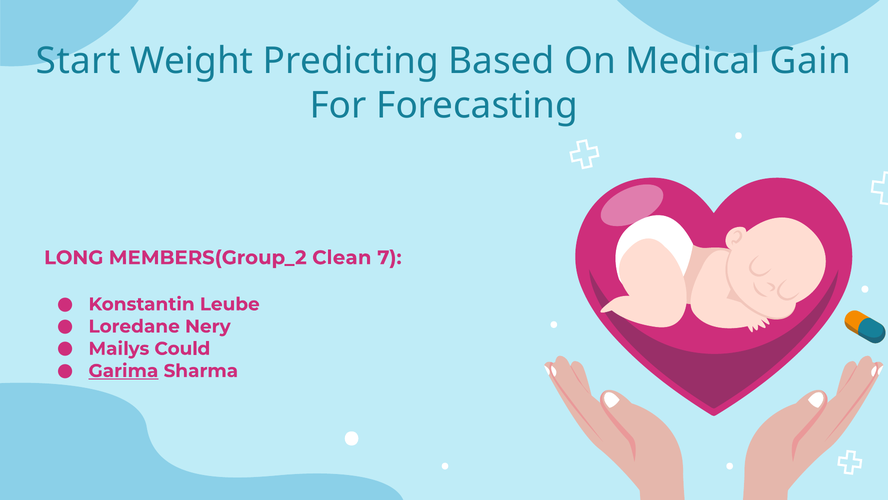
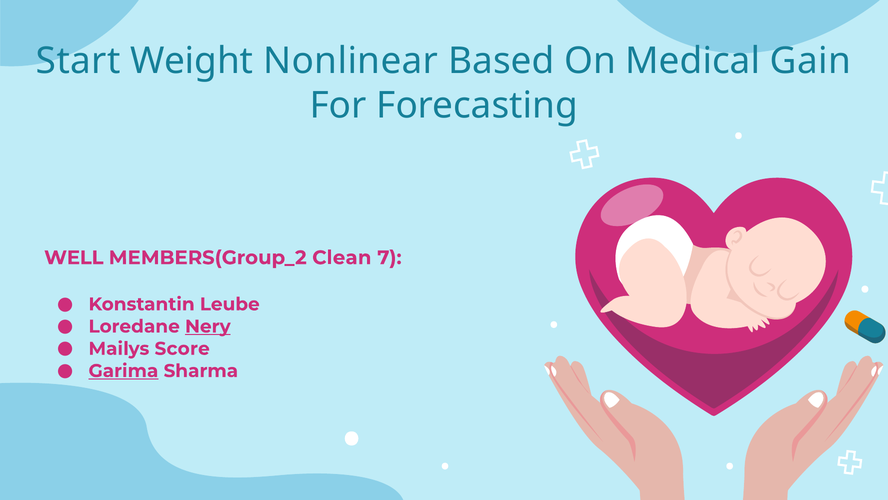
Predicting: Predicting -> Nonlinear (351, 61)
LONG: LONG -> WELL (74, 257)
Nery underline: none -> present (208, 326)
Could: Could -> Score (182, 348)
